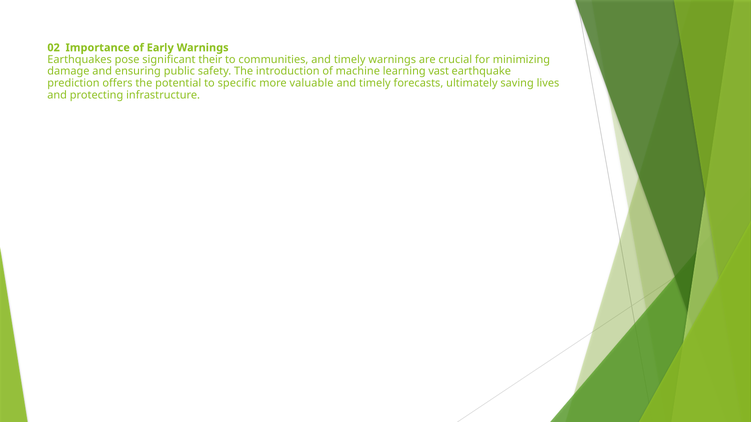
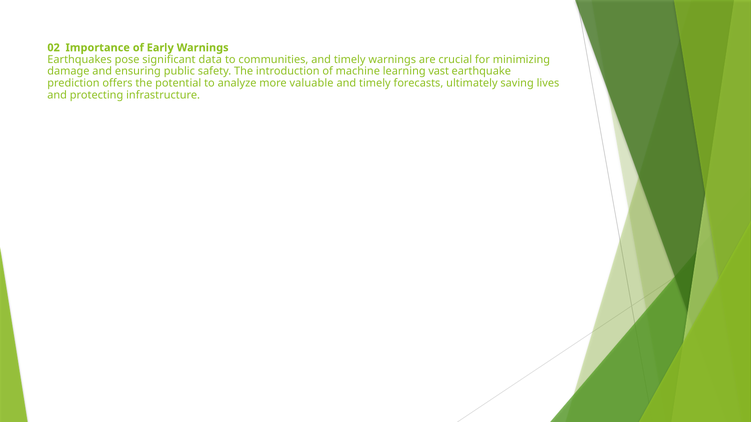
their: their -> data (210, 60)
specific: specific -> analyze (237, 83)
